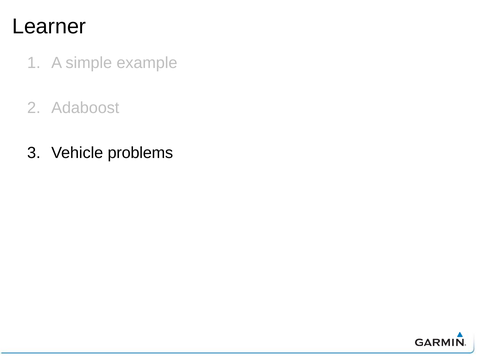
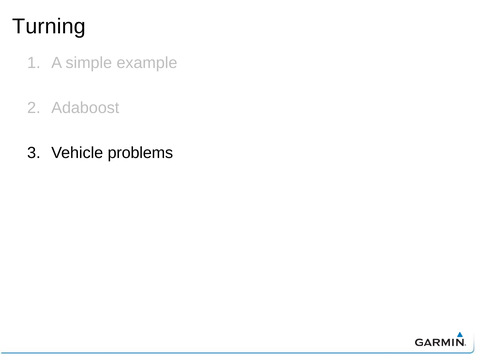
Learner: Learner -> Turning (49, 26)
